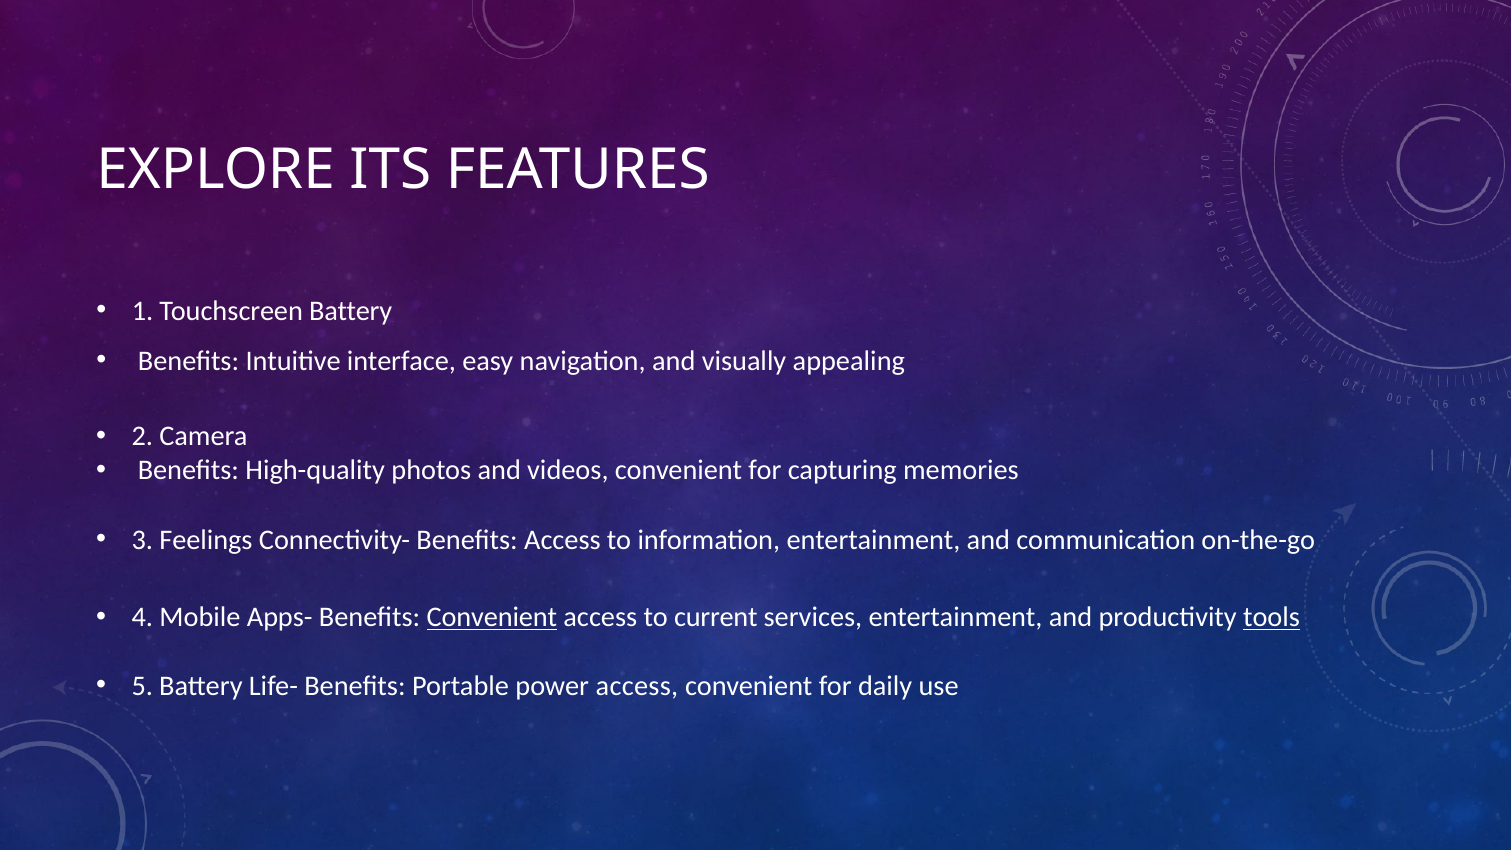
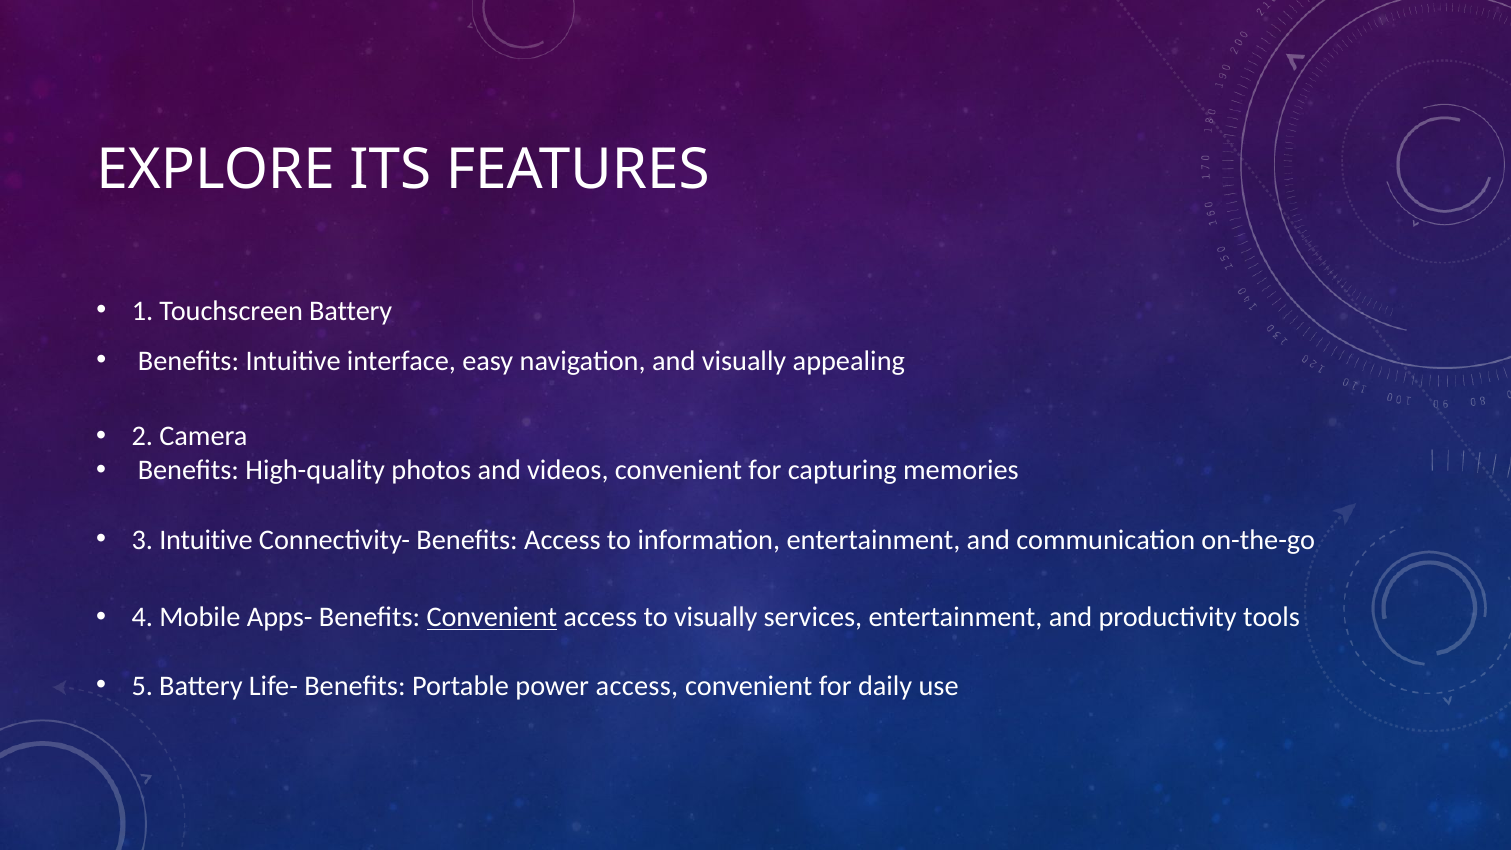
3 Feelings: Feelings -> Intuitive (206, 540)
to current: current -> visually (716, 617)
tools underline: present -> none (1272, 617)
